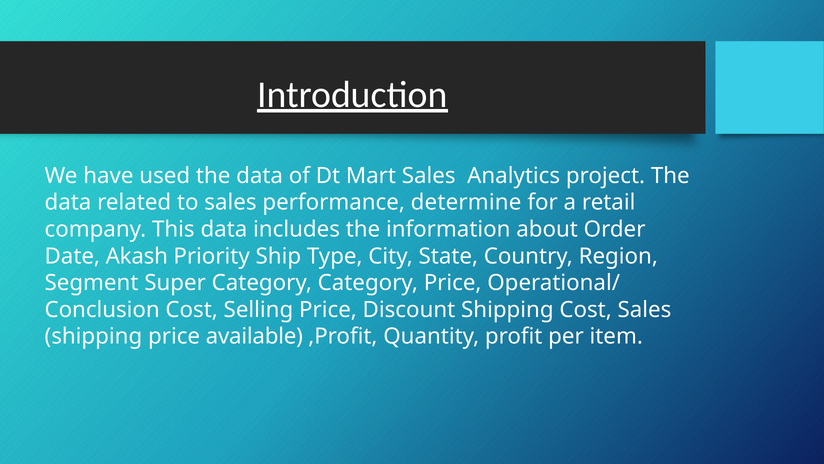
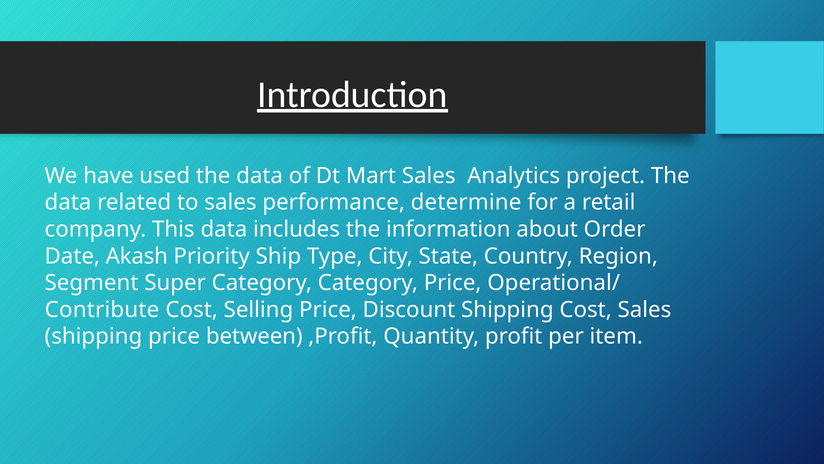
Conclusion: Conclusion -> Contribute (102, 309)
available: available -> between (254, 336)
